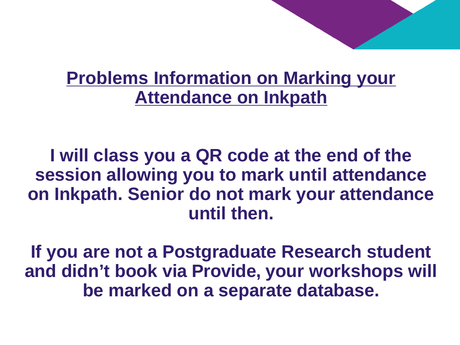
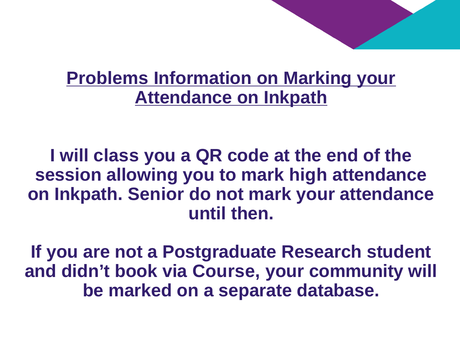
mark until: until -> high (308, 175)
Provide: Provide -> Course (226, 271)
workshops: workshops -> community (356, 271)
